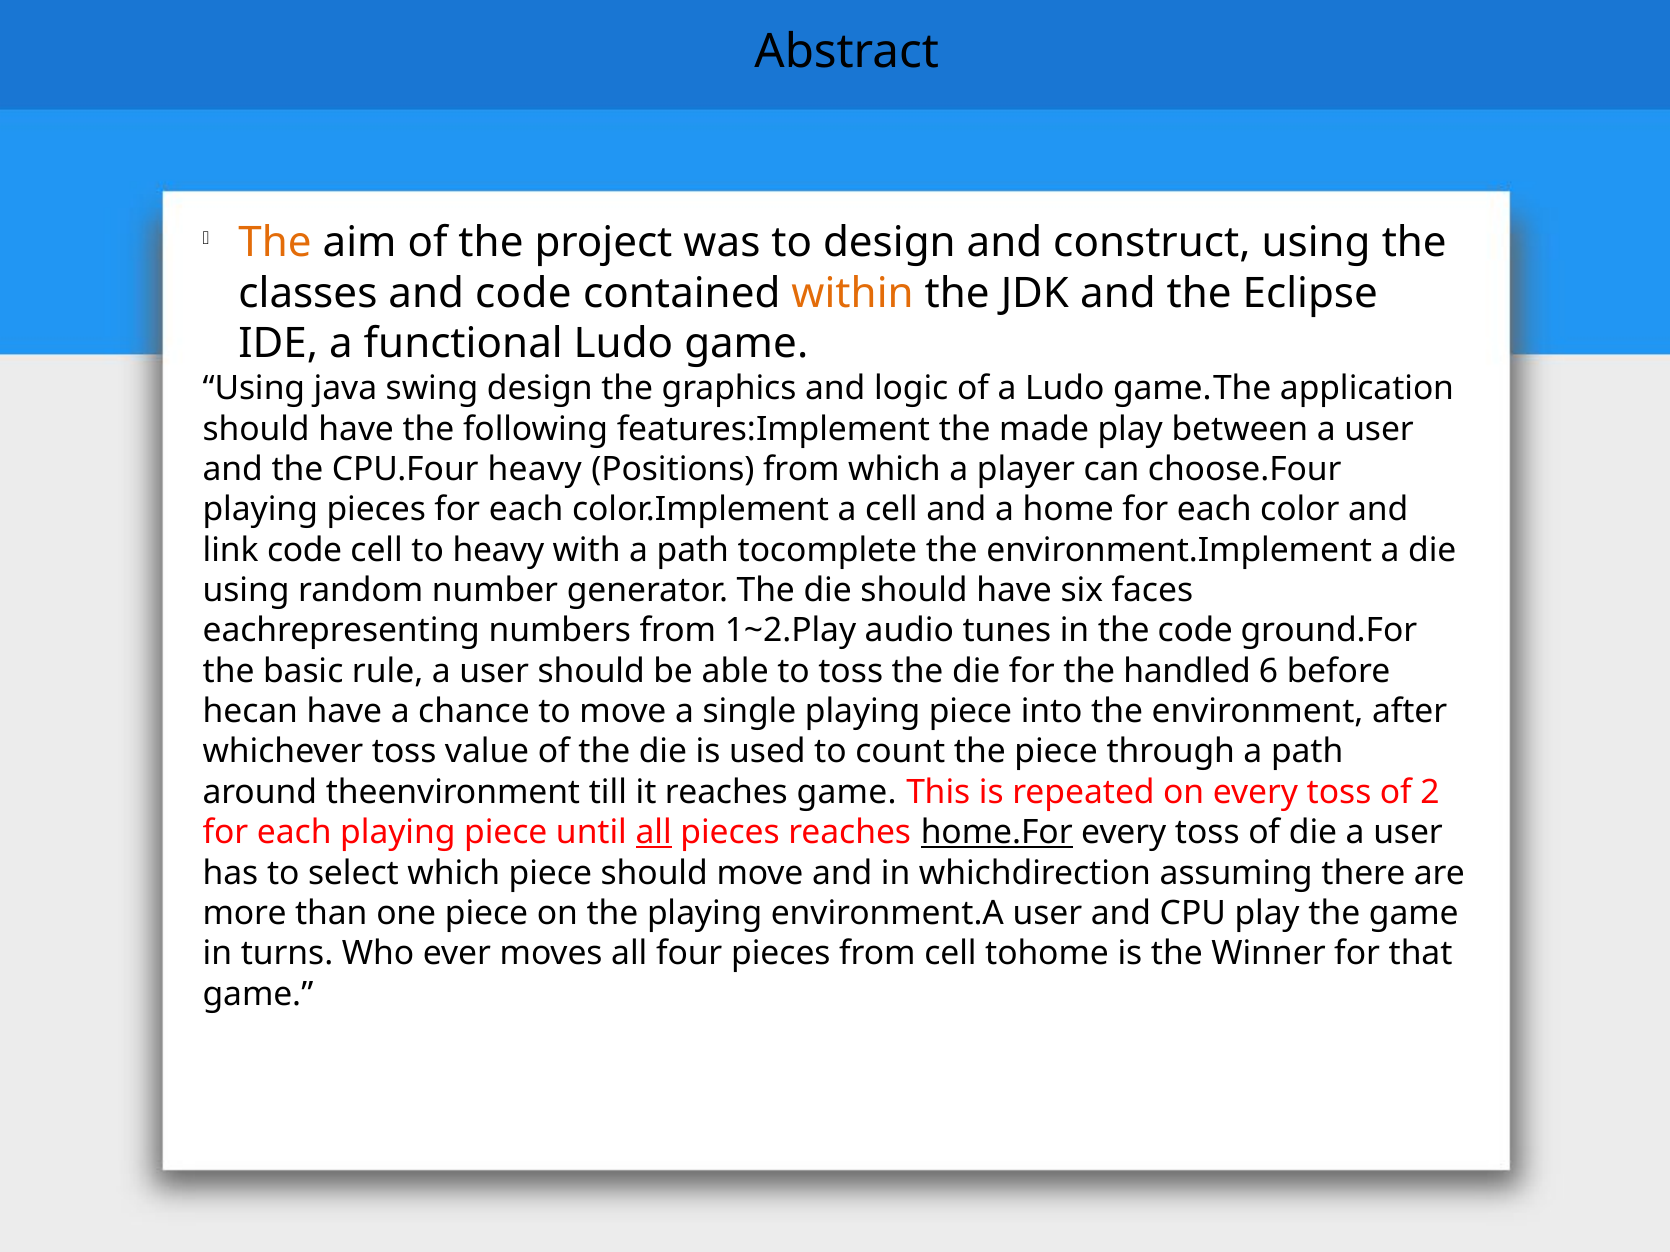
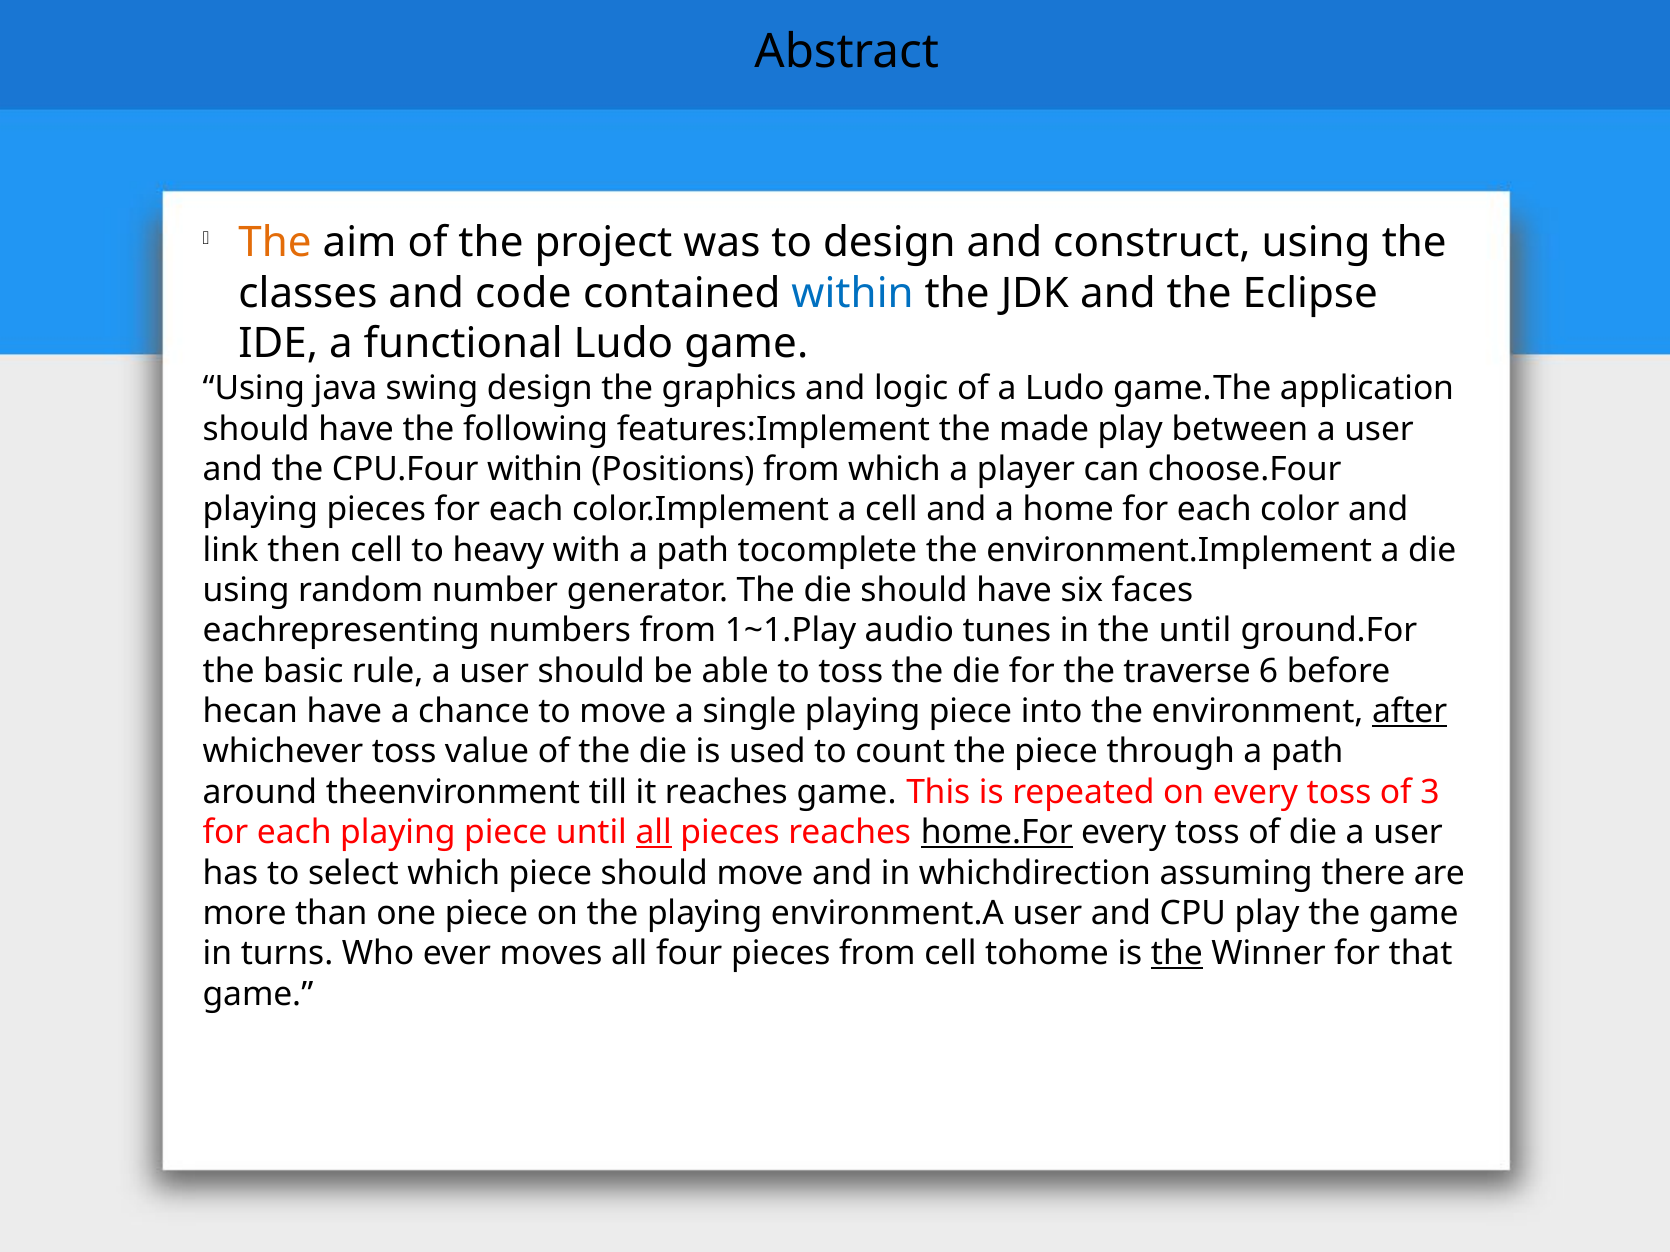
within colour: orange -> blue (853, 293)
CPU.Four heavy: heavy -> within (535, 469)
link code: code -> then (304, 550)
1~2.Play: 1~2.Play -> 1~1.Play (790, 631)
the code: code -> until (1195, 631)
handled: handled -> traverse (1187, 671)
after underline: none -> present (1410, 712)
2: 2 -> 3 (1430, 792)
the underline: none -> present (1177, 954)
